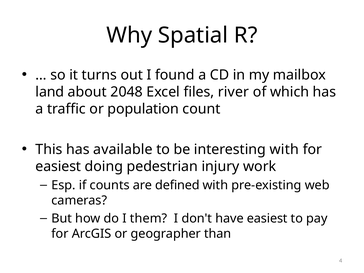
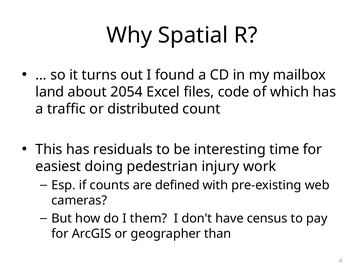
2048: 2048 -> 2054 (127, 92)
river: river -> code (234, 92)
population: population -> distributed (143, 109)
available: available -> residuals (123, 149)
interesting with: with -> time (284, 149)
have easiest: easiest -> census (267, 218)
